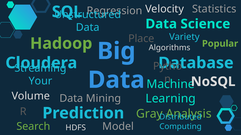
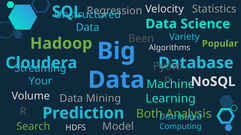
Place: Place -> Been (141, 39)
Gray: Gray -> Both (149, 114)
